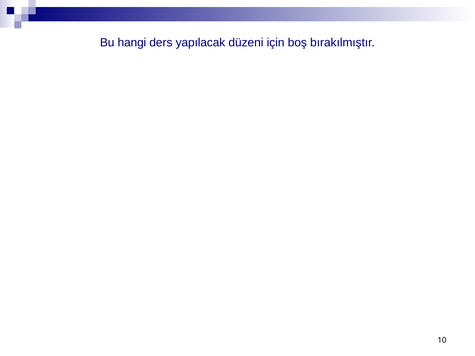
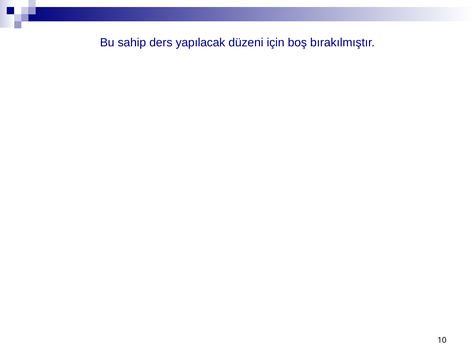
hangi: hangi -> sahip (132, 43)
